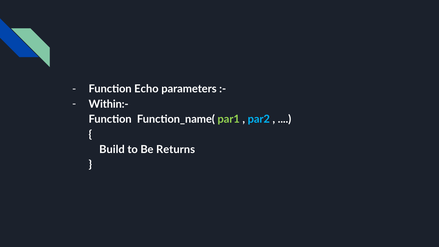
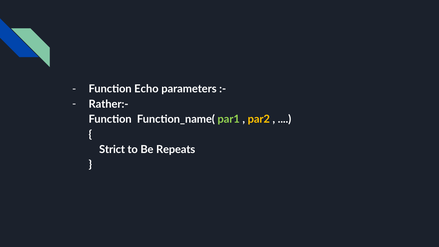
Within:-: Within:- -> Rather:- (109, 104)
par2 colour: light blue -> yellow (259, 119)
Build: Build -> Strict (112, 150)
Returns: Returns -> Repeats (176, 150)
